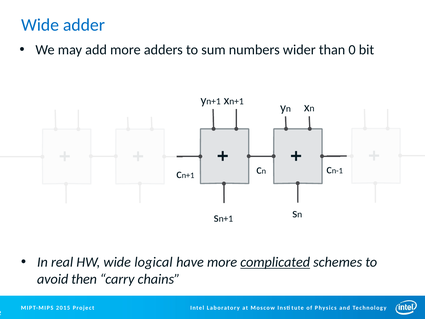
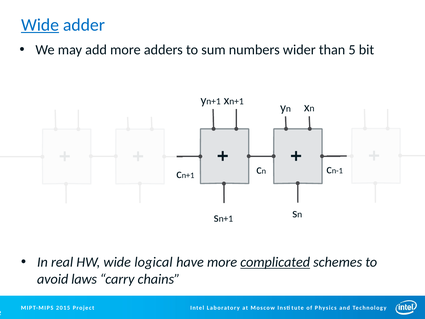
Wide underline: none -> present (40, 25)
0: 0 -> 5 (352, 50)
then: then -> laws (84, 279)
